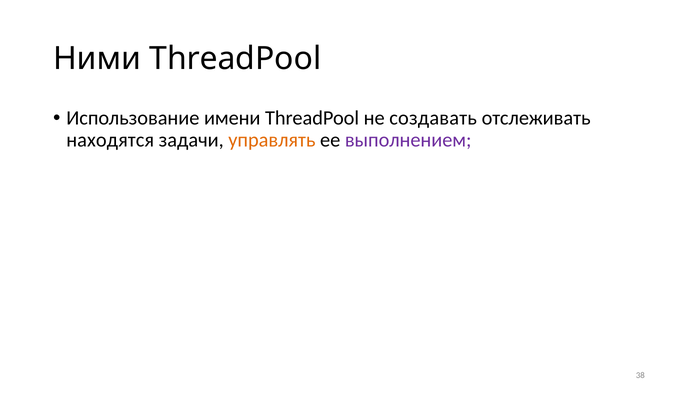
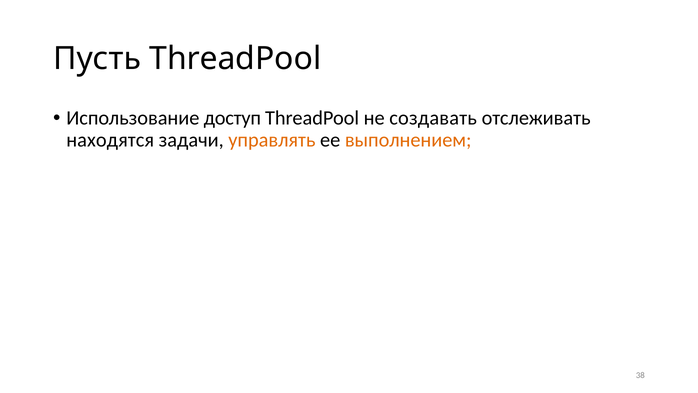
Ними: Ними -> Пусть (97, 59)
имени: имени -> доступ (232, 118)
выполнением colour: purple -> orange (408, 140)
